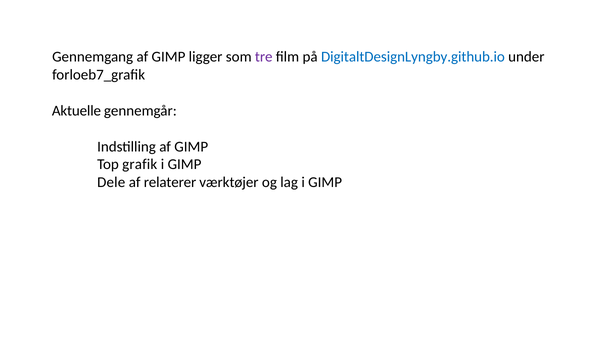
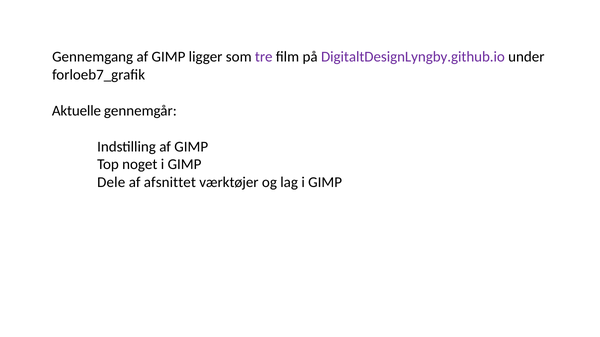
DigitaltDesignLyngby.github.io colour: blue -> purple (413, 57)
grafik: grafik -> noget (140, 165)
relaterer: relaterer -> afsnittet (170, 183)
